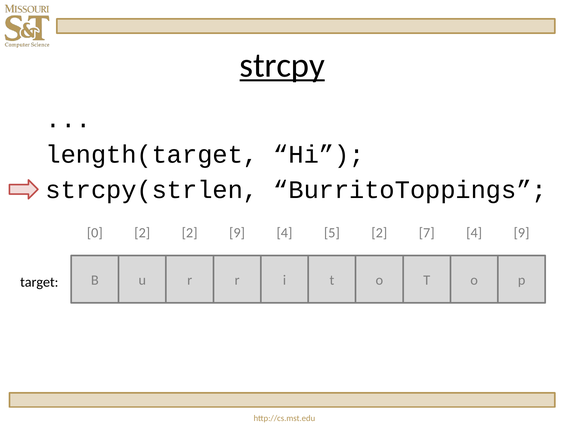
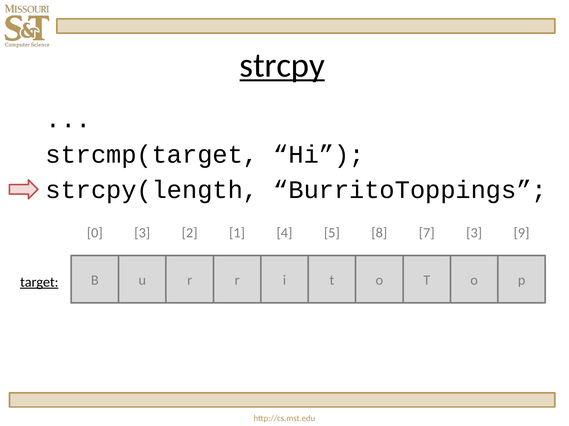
length(target: length(target -> strcmp(target (152, 155)
strcpy(strlen: strcpy(strlen -> strcpy(length (152, 190)
0 2: 2 -> 3 (142, 233)
2 9: 9 -> 1 (237, 233)
5 2: 2 -> 8 (379, 233)
7 4: 4 -> 3 (474, 233)
target underline: none -> present (39, 283)
